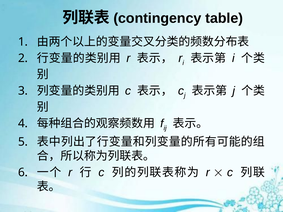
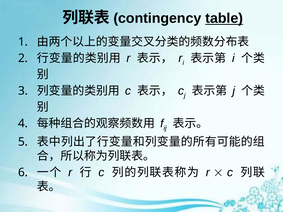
table underline: none -> present (224, 18)
